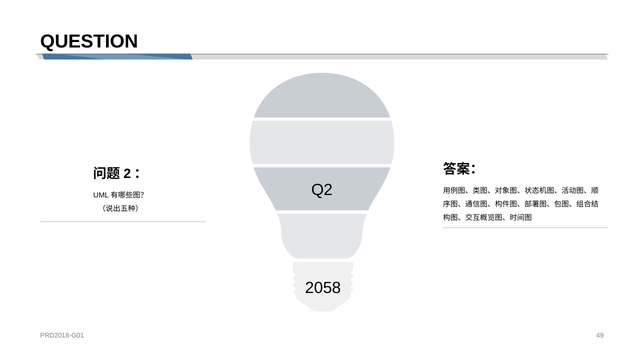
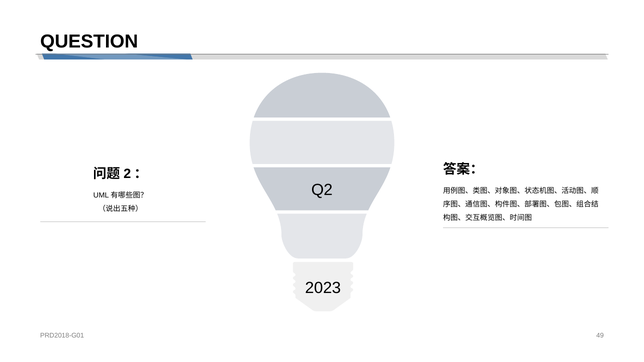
2058: 2058 -> 2023 (323, 288)
